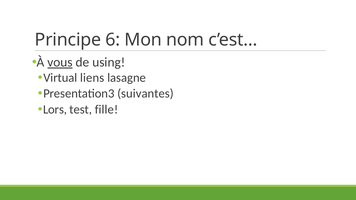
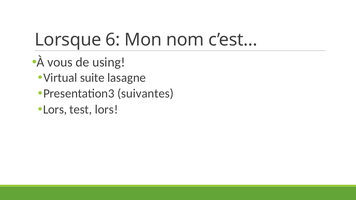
Principe: Principe -> Lorsque (68, 40)
vous underline: present -> none (60, 62)
liens: liens -> suite (92, 78)
test fille: fille -> lors (106, 110)
